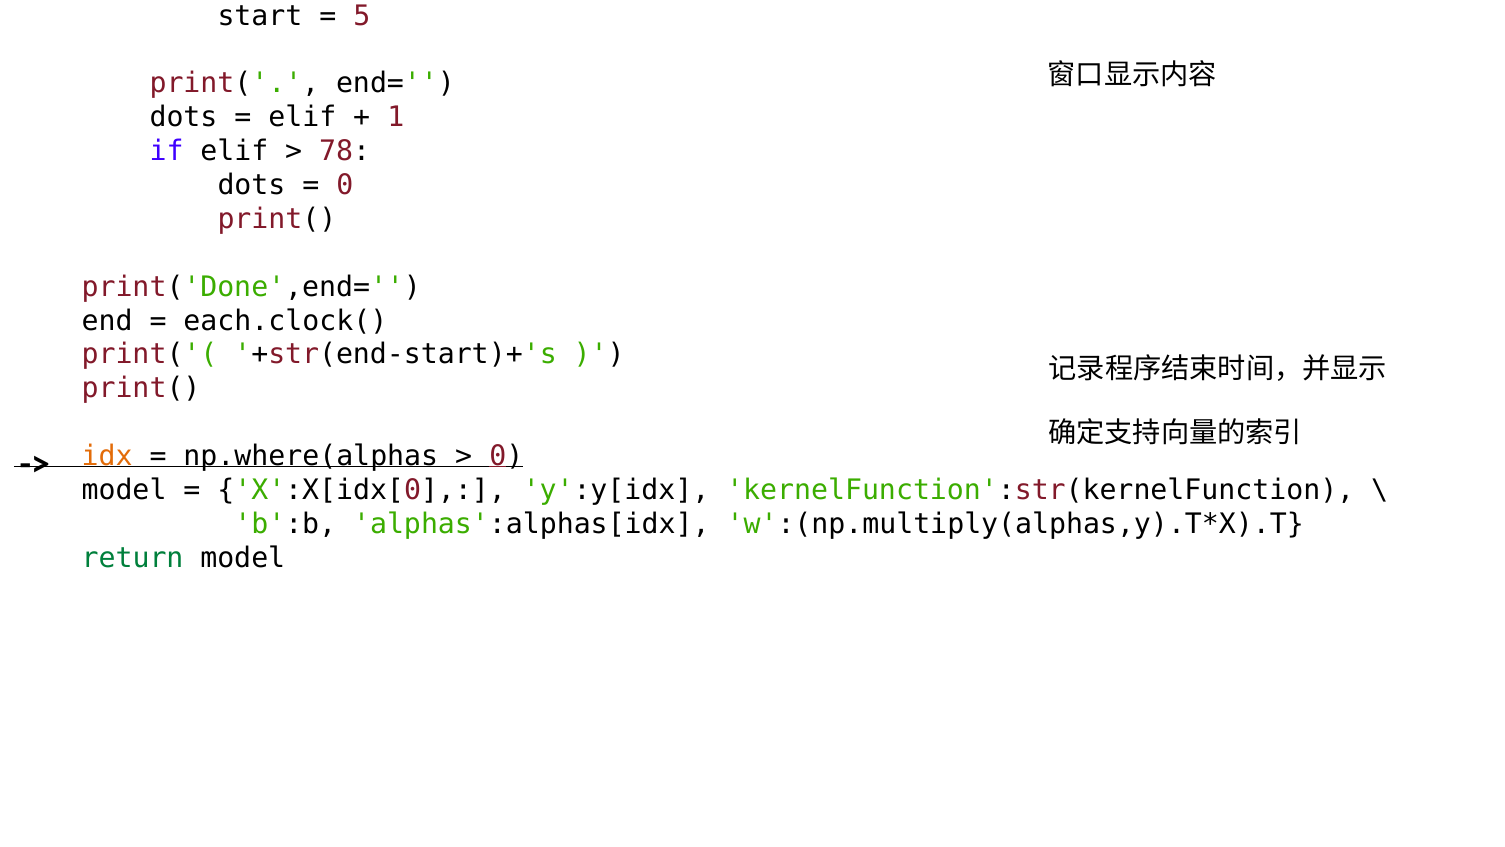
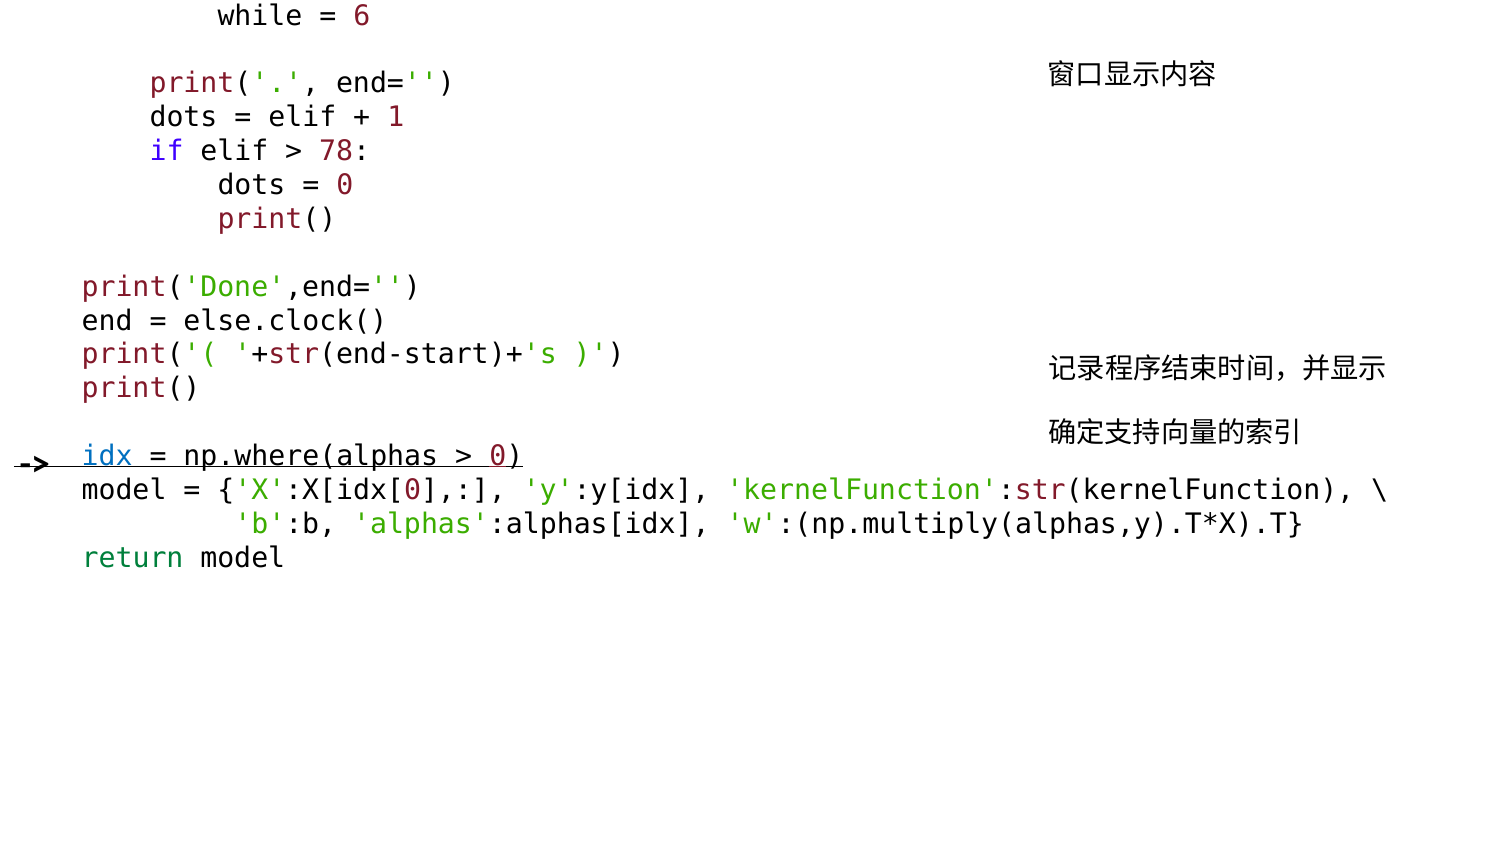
start: start -> while (260, 16)
5: 5 -> 6 (362, 16)
each.clock(: each.clock( -> else.clock( (285, 321)
idx colour: orange -> blue (107, 456)
